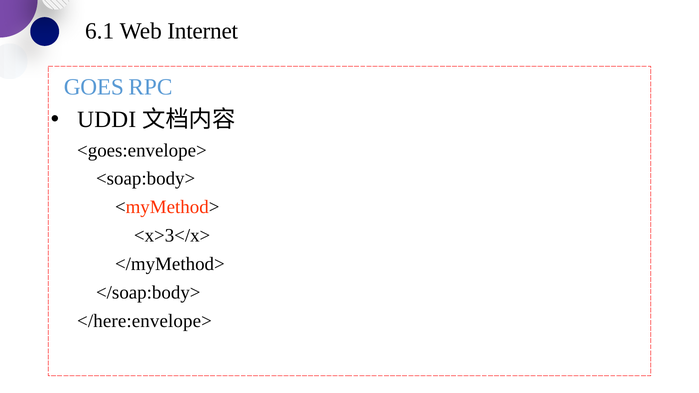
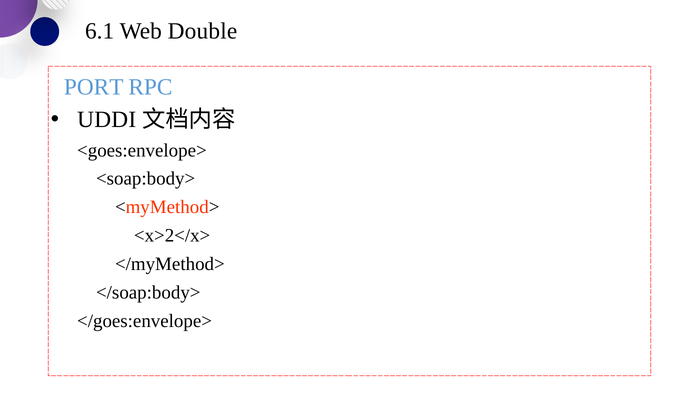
Internet: Internet -> Double (202, 31)
GOES: GOES -> PORT (94, 87)
<x>3</x>: <x>3</x> -> <x>2</x> (172, 236)
</here:envelope>: </here:envelope> -> </goes:envelope> (145, 321)
